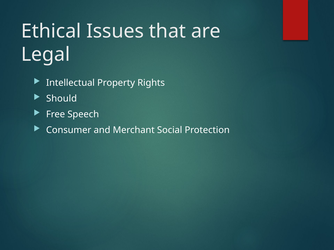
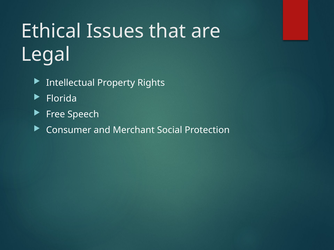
Should: Should -> Florida (62, 99)
